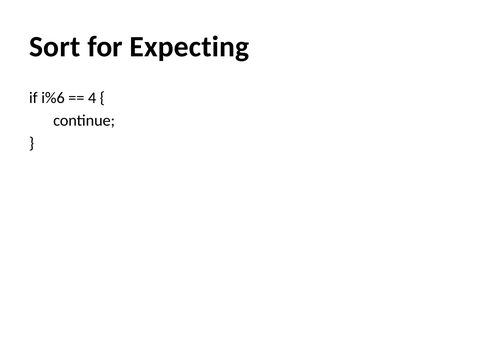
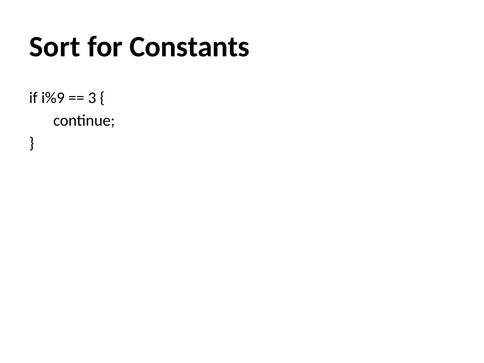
Expecting: Expecting -> Constants (190, 47)
i%6: i%6 -> i%9 (53, 98)
4: 4 -> 3 (92, 98)
